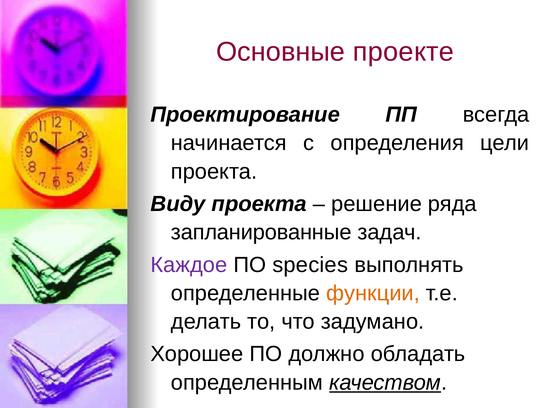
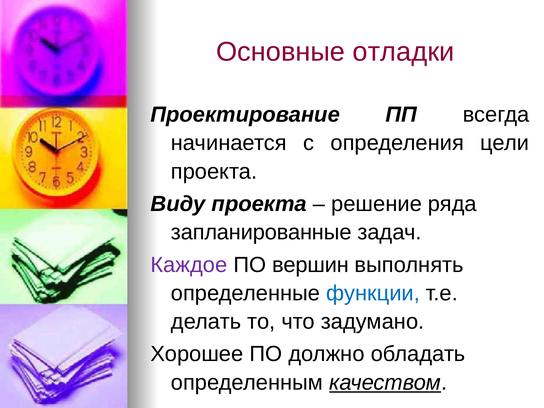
проекте: проекте -> отладки (404, 52)
species: species -> вершин (310, 265)
функции colour: orange -> blue (373, 293)
